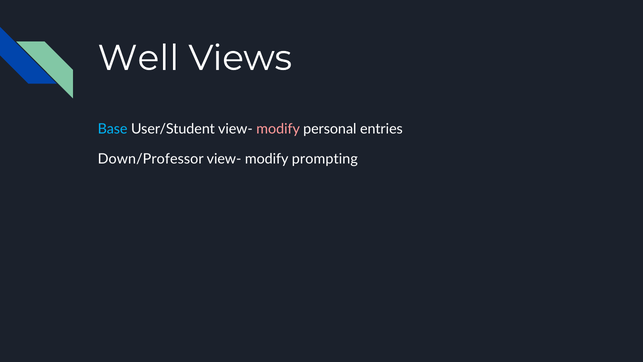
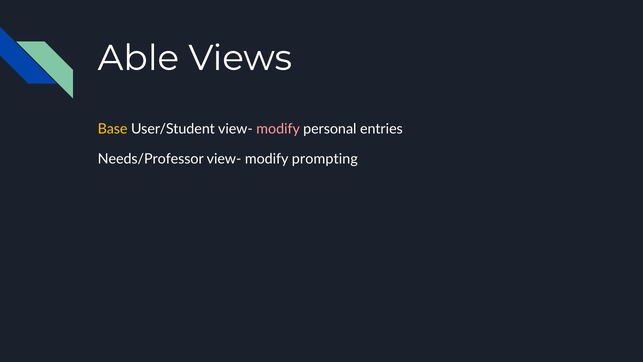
Well: Well -> Able (138, 58)
Base colour: light blue -> yellow (113, 129)
Down/Professor: Down/Professor -> Needs/Professor (151, 159)
